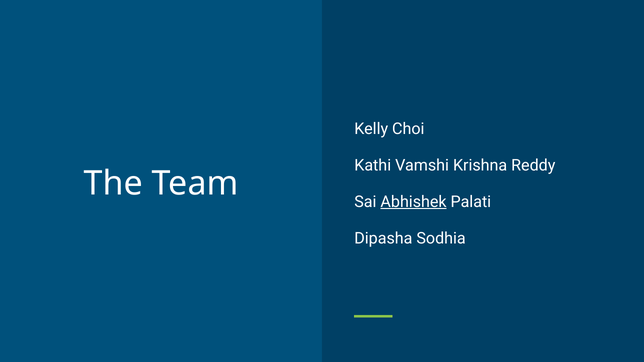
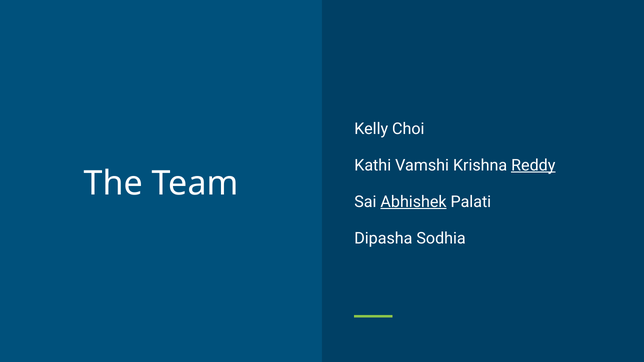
Reddy underline: none -> present (533, 165)
